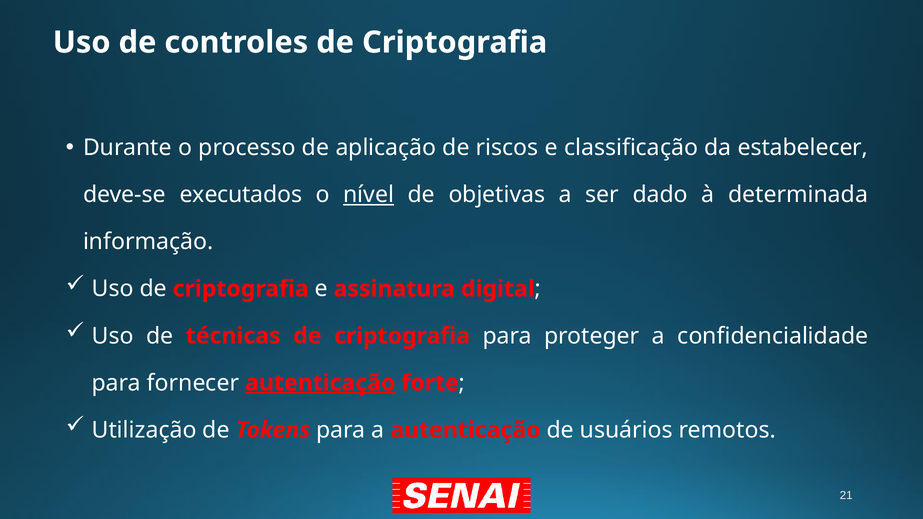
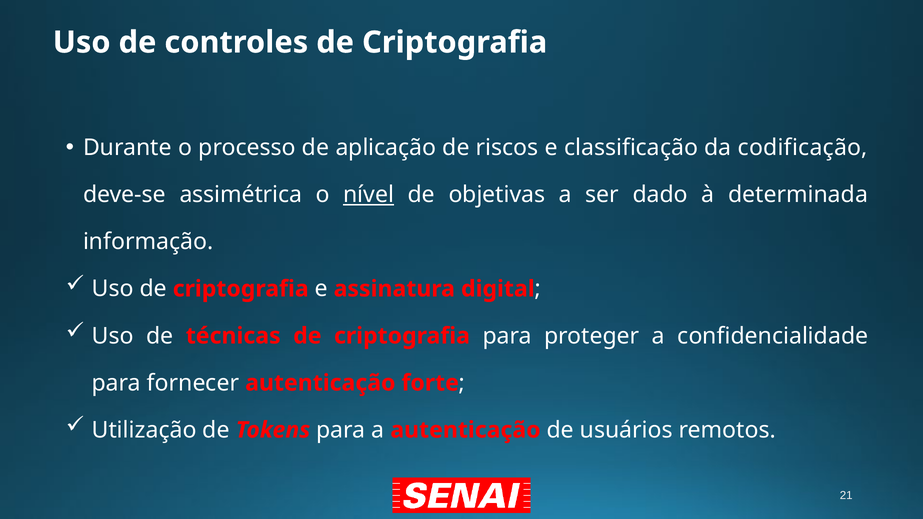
estabelecer: estabelecer -> codificação (803, 148)
executados: executados -> assimétrica (241, 195)
autenticação underline: present -> none (320, 383)
